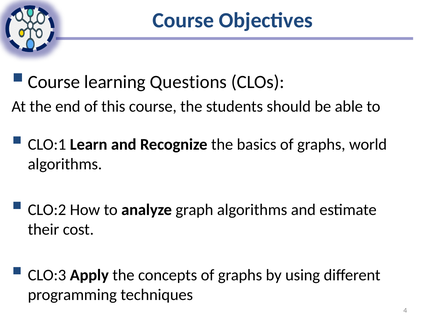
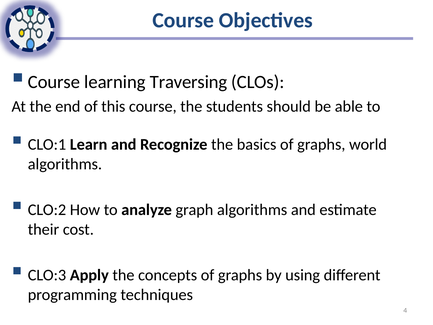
Questions: Questions -> Traversing (189, 82)
